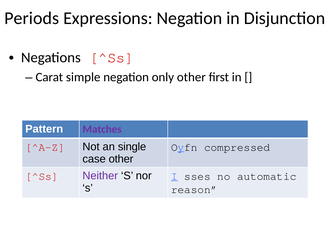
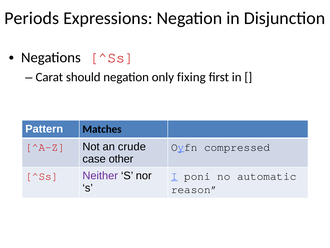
simple: simple -> should (83, 77)
only other: other -> fixing (191, 77)
Matches colour: purple -> black (102, 129)
single: single -> crude (132, 146)
sses: sses -> poni (197, 176)
